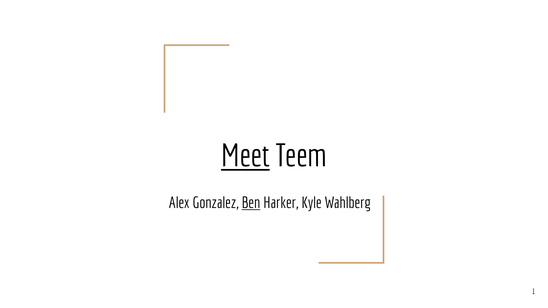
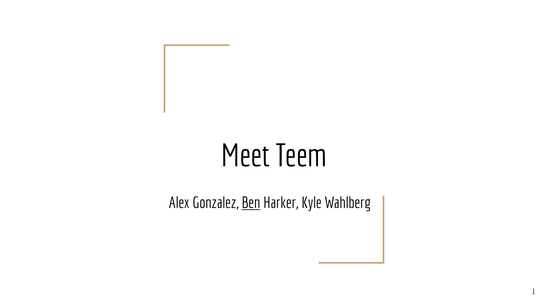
Meet underline: present -> none (245, 156)
